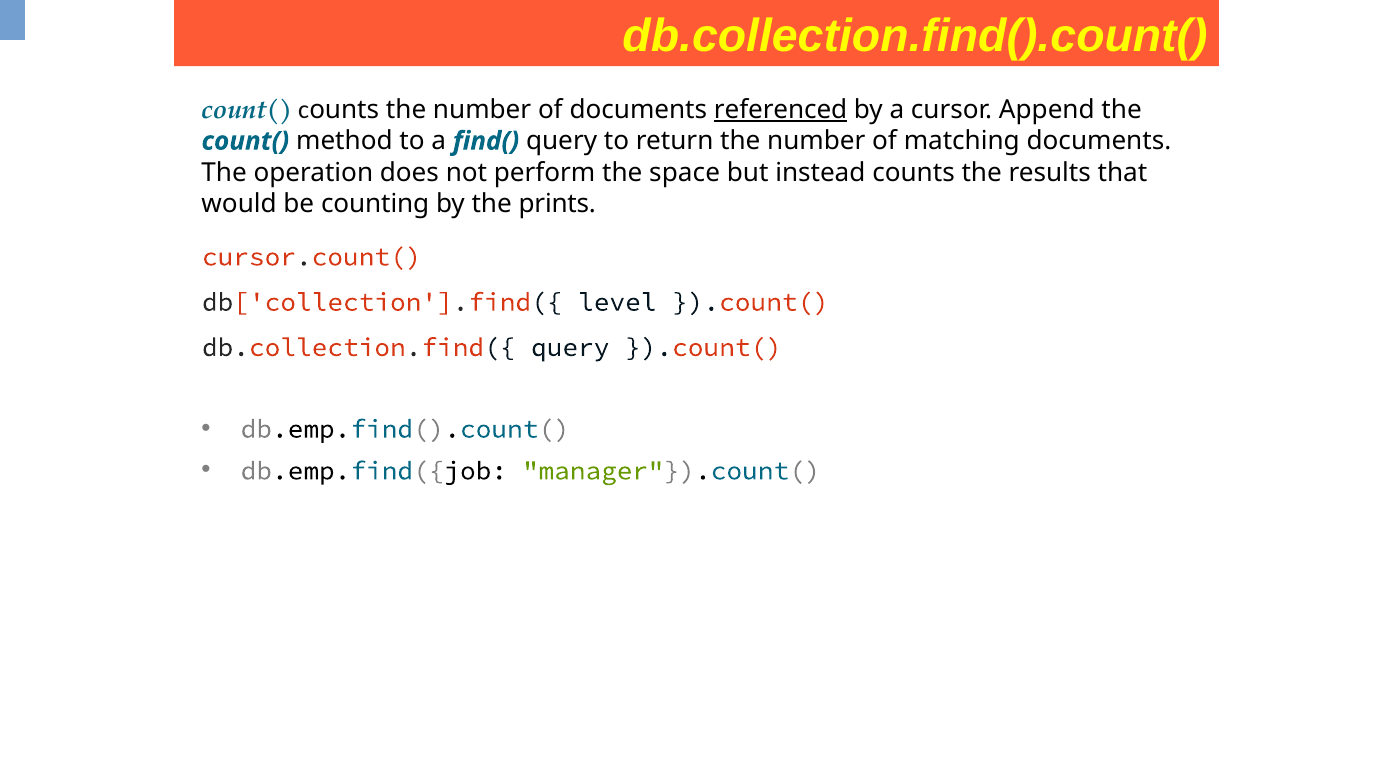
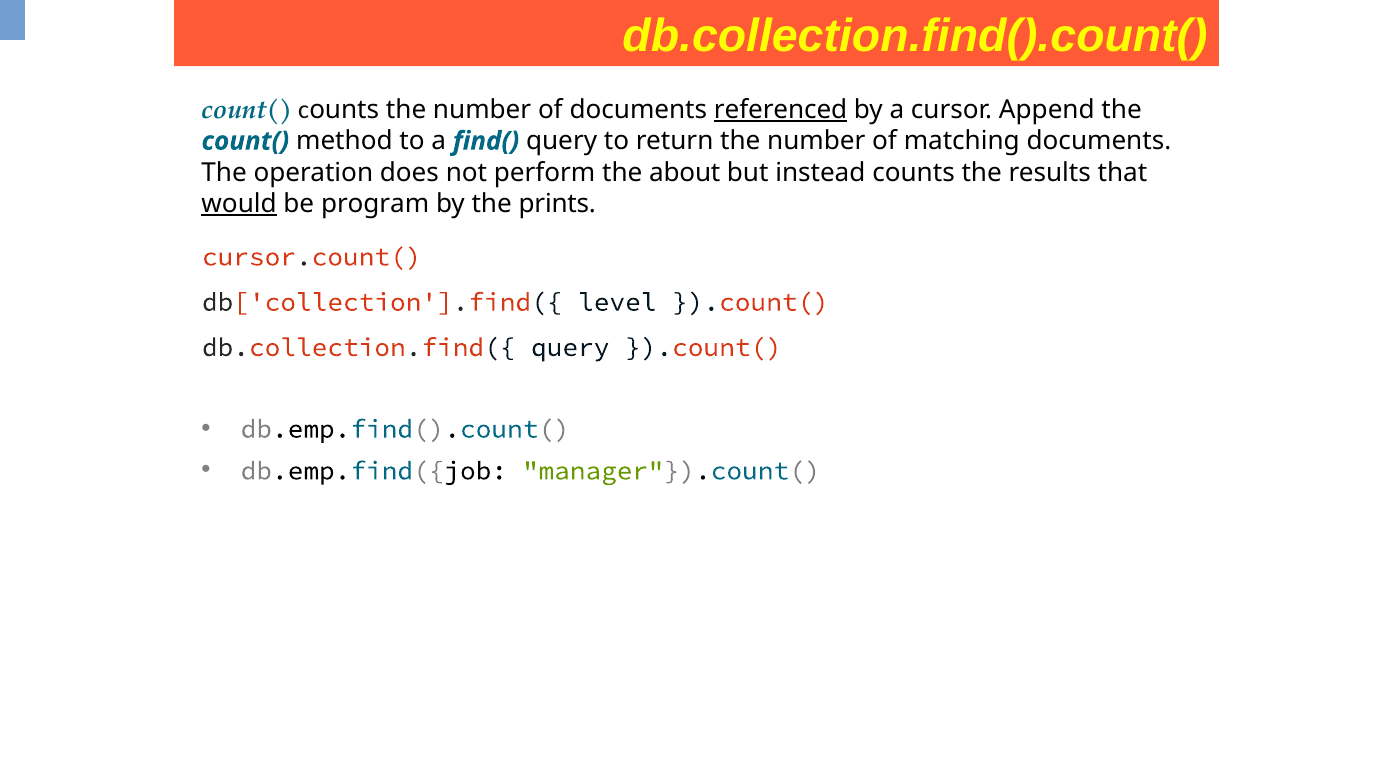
space: space -> about (685, 172)
would underline: none -> present (239, 204)
counting: counting -> program (375, 204)
